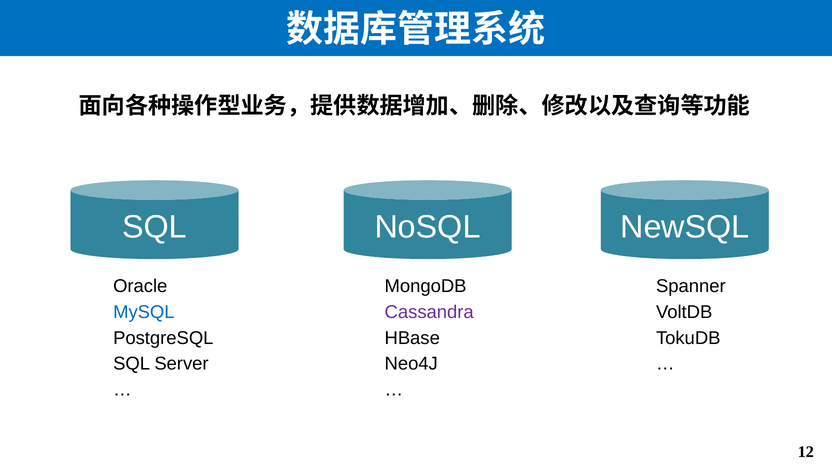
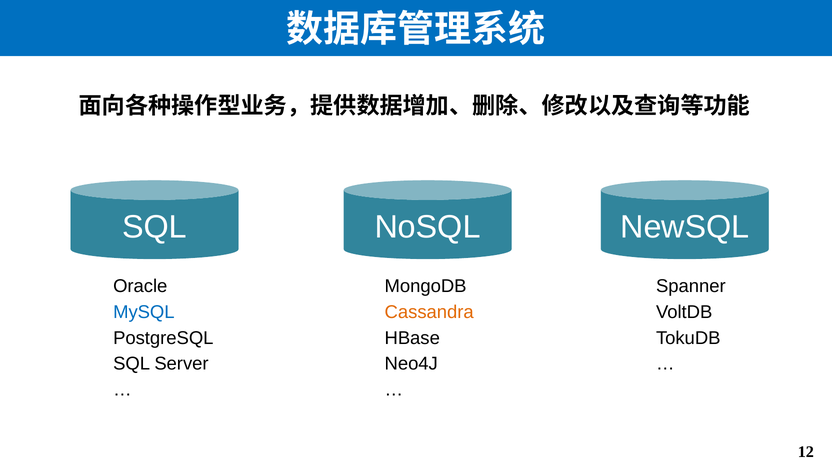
Cassandra colour: purple -> orange (429, 312)
